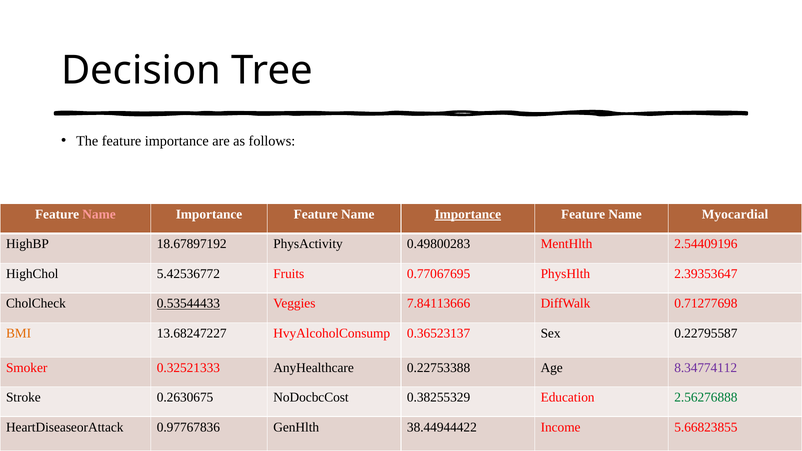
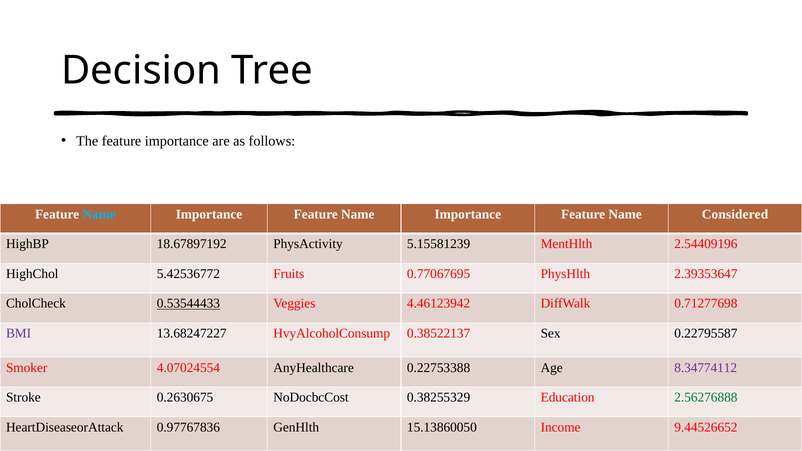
Name colour: pink -> light blue (99, 214)
Importance underline: present -> none (468, 214)
Myocardial: Myocardial -> Considered (735, 214)
0.49800283: 0.49800283 -> 5.15581239 (439, 244)
7.84113666: 7.84113666 -> 4.46123942 (439, 304)
BMI colour: orange -> purple (19, 333)
0.36523137: 0.36523137 -> 0.38522137 (439, 333)
0.32521333: 0.32521333 -> 4.07024554 (188, 368)
38.44944422: 38.44944422 -> 15.13860050 (442, 427)
5.66823855: 5.66823855 -> 9.44526652 (706, 427)
